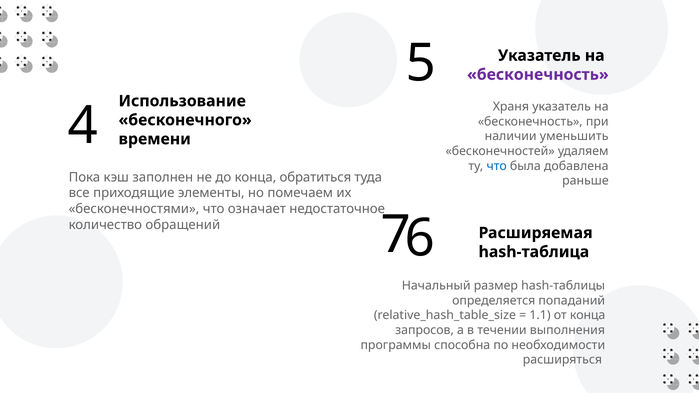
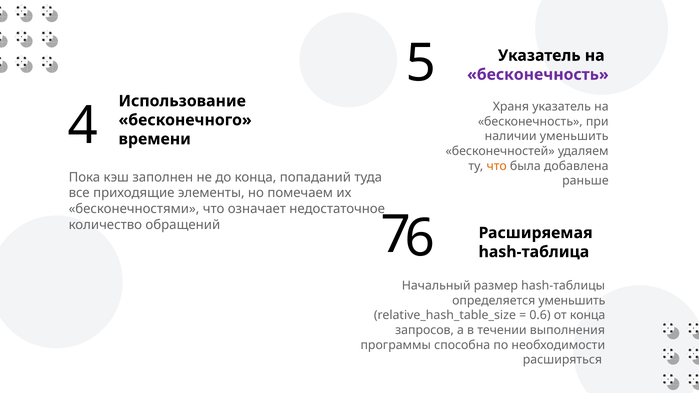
что colour: blue -> orange (497, 166)
обратиться: обратиться -> попаданий (315, 177)
определяется попаданий: попаданий -> уменьшить (572, 301)
1.1: 1.1 -> 0.6 (540, 316)
